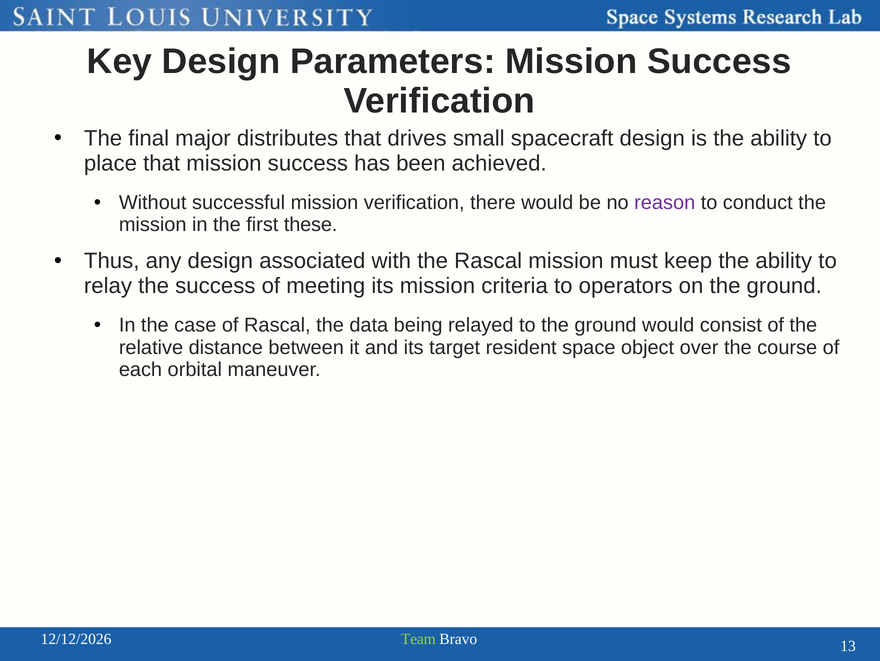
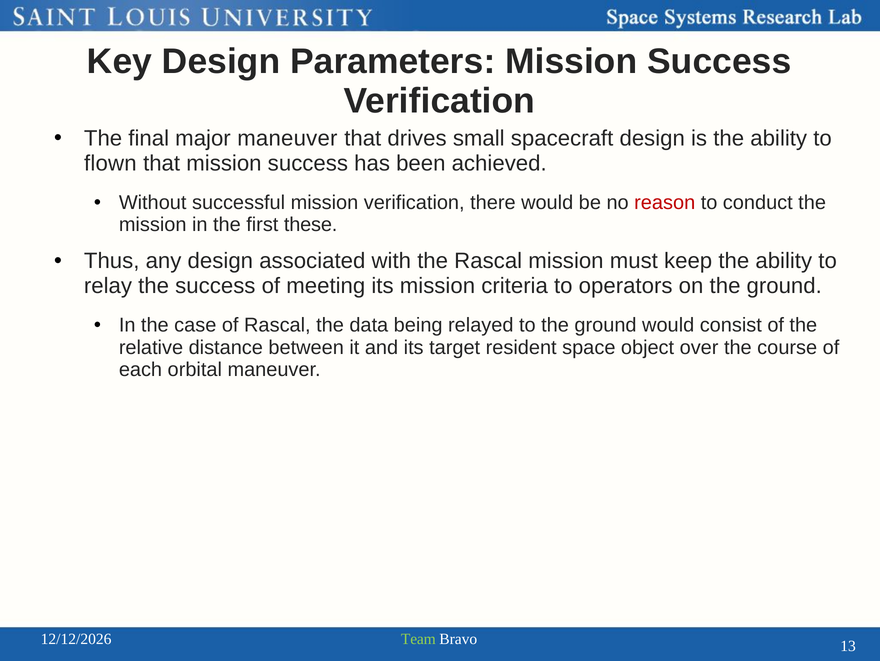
major distributes: distributes -> maneuver (287, 138)
place: place -> flown (110, 163)
reason colour: purple -> red (665, 202)
